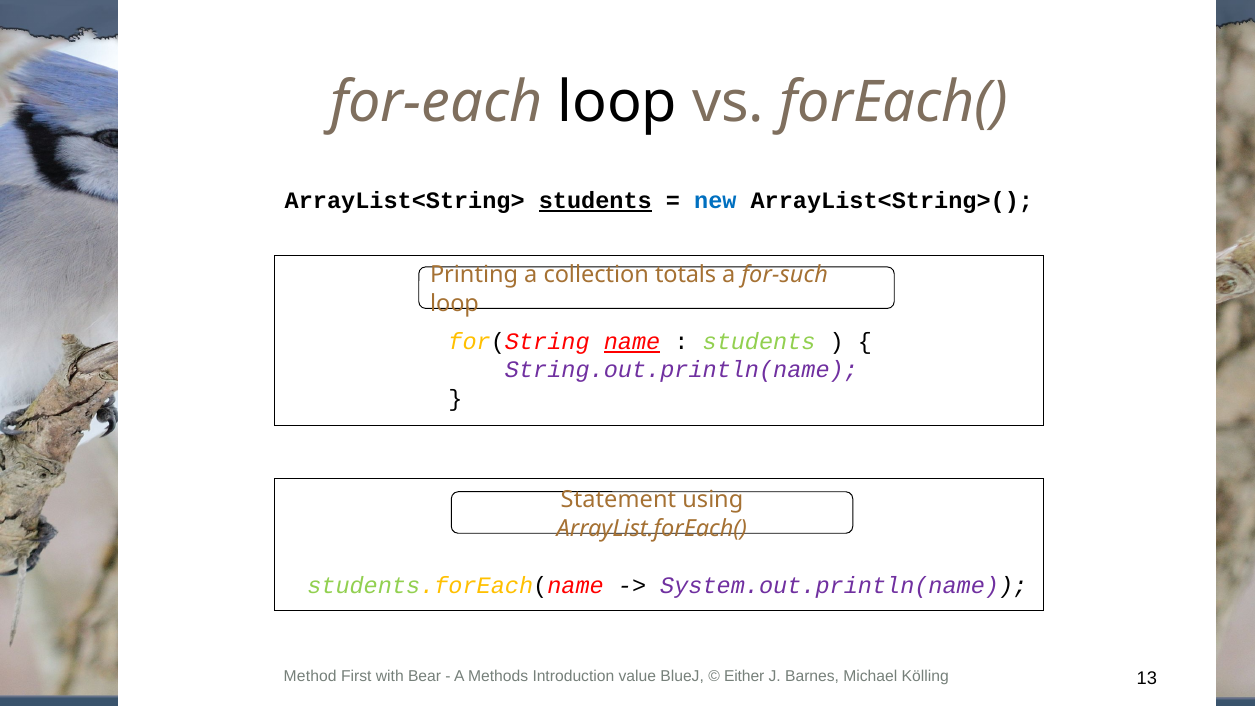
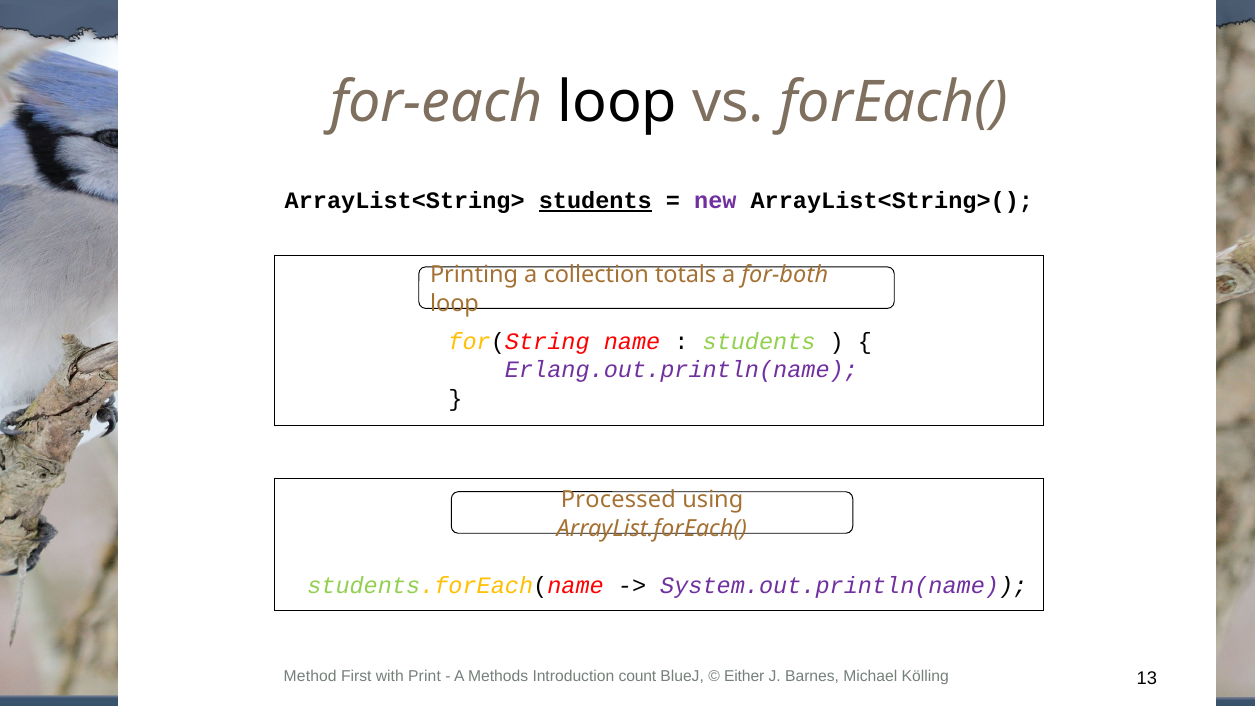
new colour: blue -> purple (715, 201)
for-such: for-such -> for-both (785, 275)
name underline: present -> none (632, 342)
String.out.println(name: String.out.println(name -> Erlang.out.println(name (681, 370)
Statement: Statement -> Processed (618, 500)
Bear: Bear -> Print (425, 677)
value: value -> count (637, 677)
